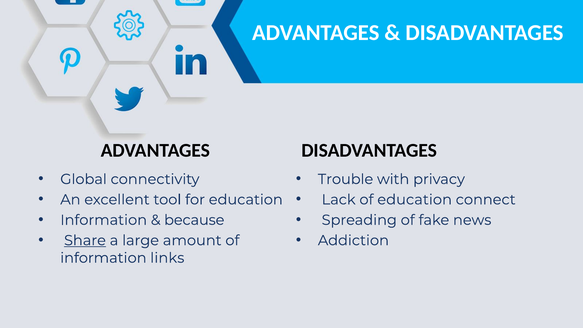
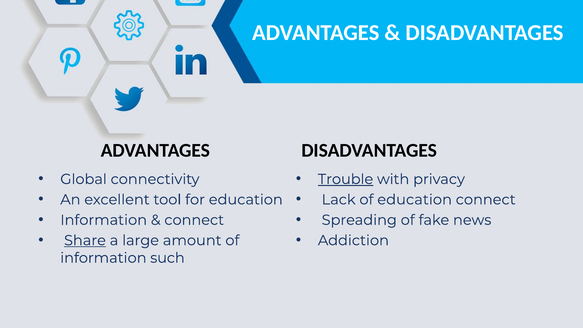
Trouble underline: none -> present (346, 179)
because: because -> connect (194, 220)
links: links -> such (167, 258)
